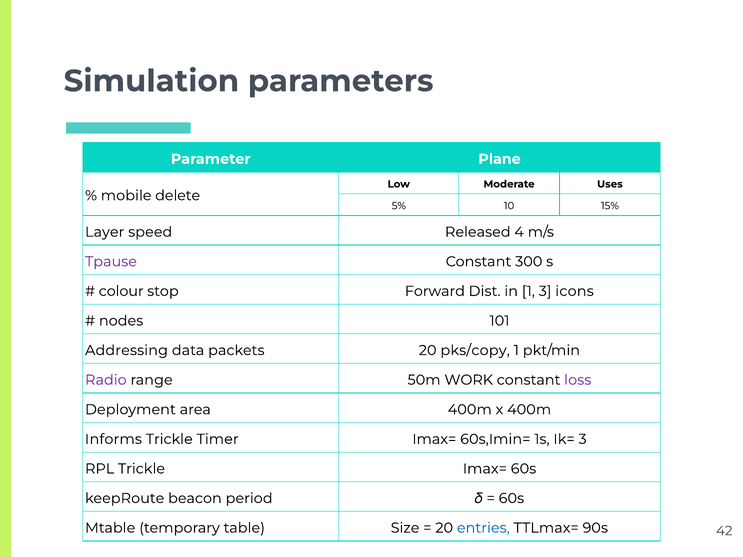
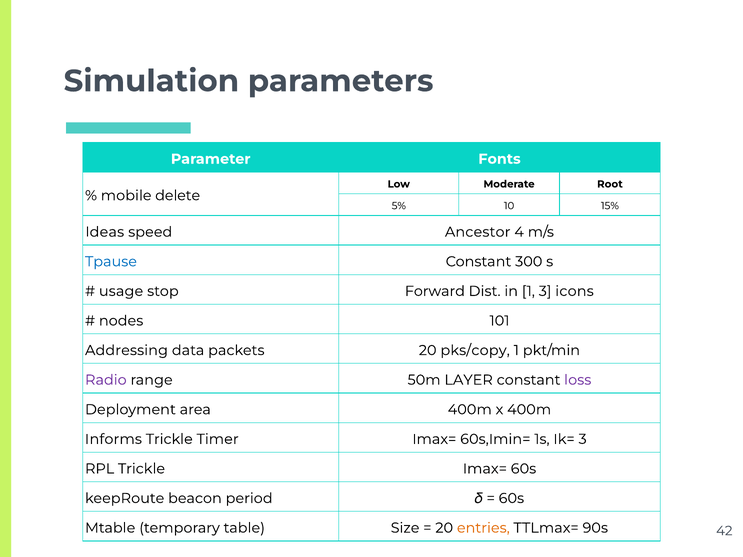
Plane: Plane -> Fonts (499, 159)
Uses: Uses -> Root (610, 184)
Layer: Layer -> Ideas (105, 232)
Released: Released -> Ancestor (478, 232)
Tpause colour: purple -> blue (111, 262)
colour: colour -> usage (121, 291)
WORK: WORK -> LAYER (469, 380)
entries colour: blue -> orange (483, 528)
